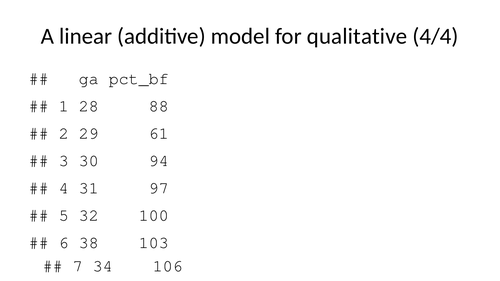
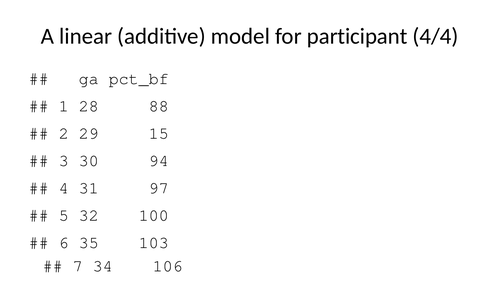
qualitative: qualitative -> participant (357, 36)
61: 61 -> 15 (159, 133)
38: 38 -> 35 (89, 243)
